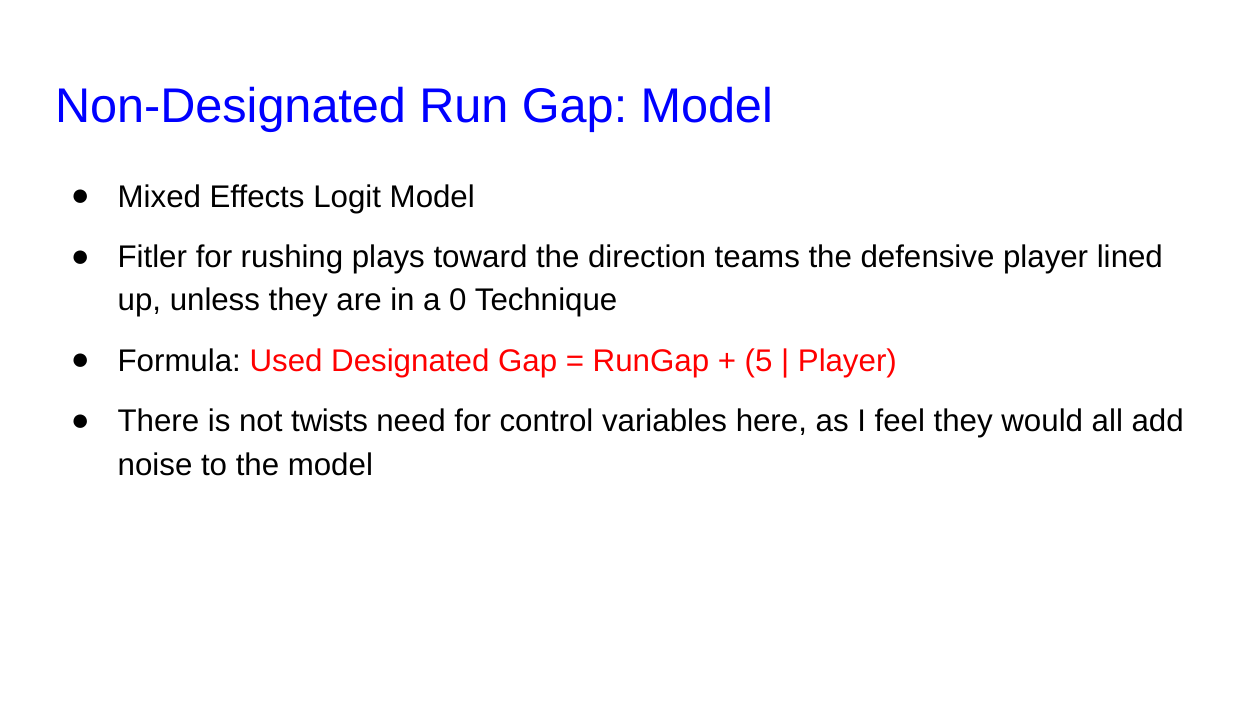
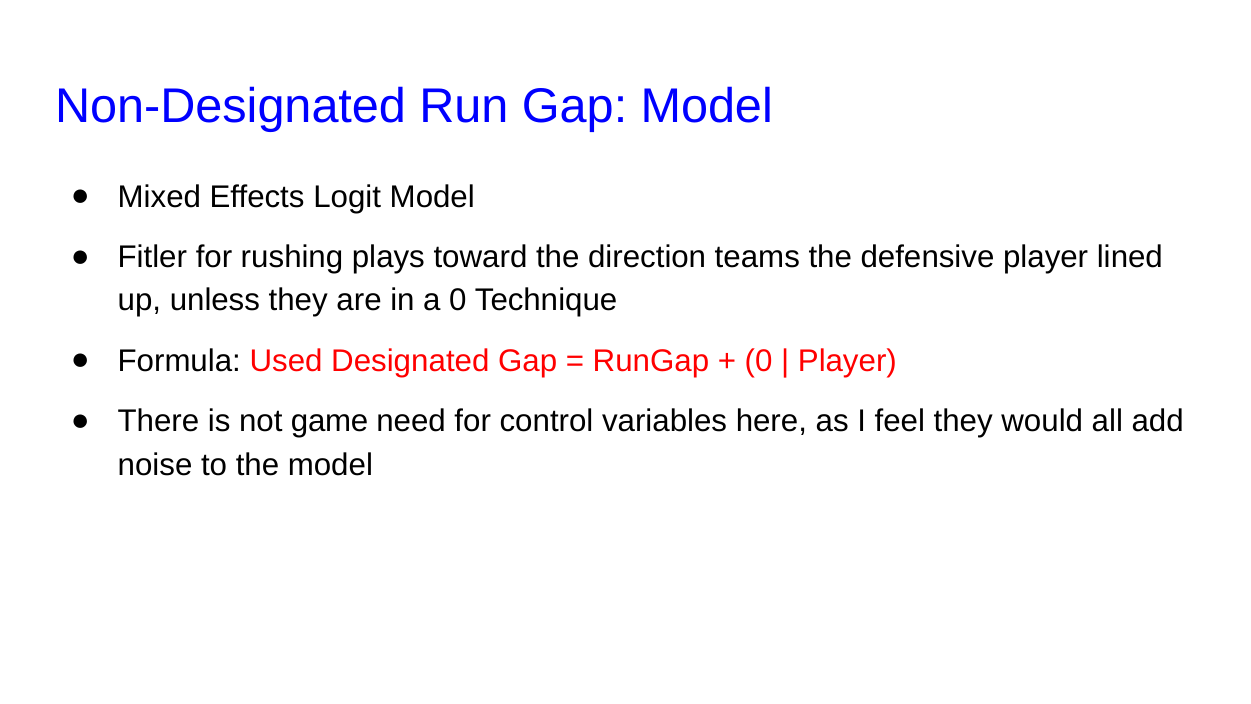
5: 5 -> 0 (759, 361)
twists: twists -> game (330, 421)
